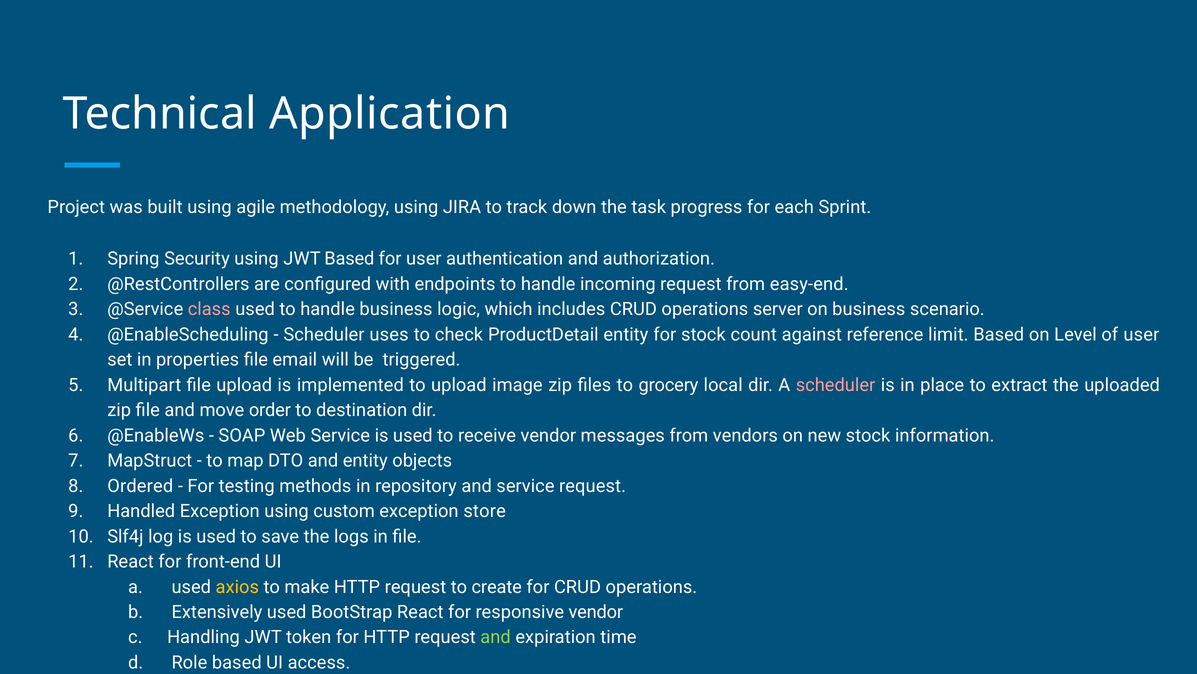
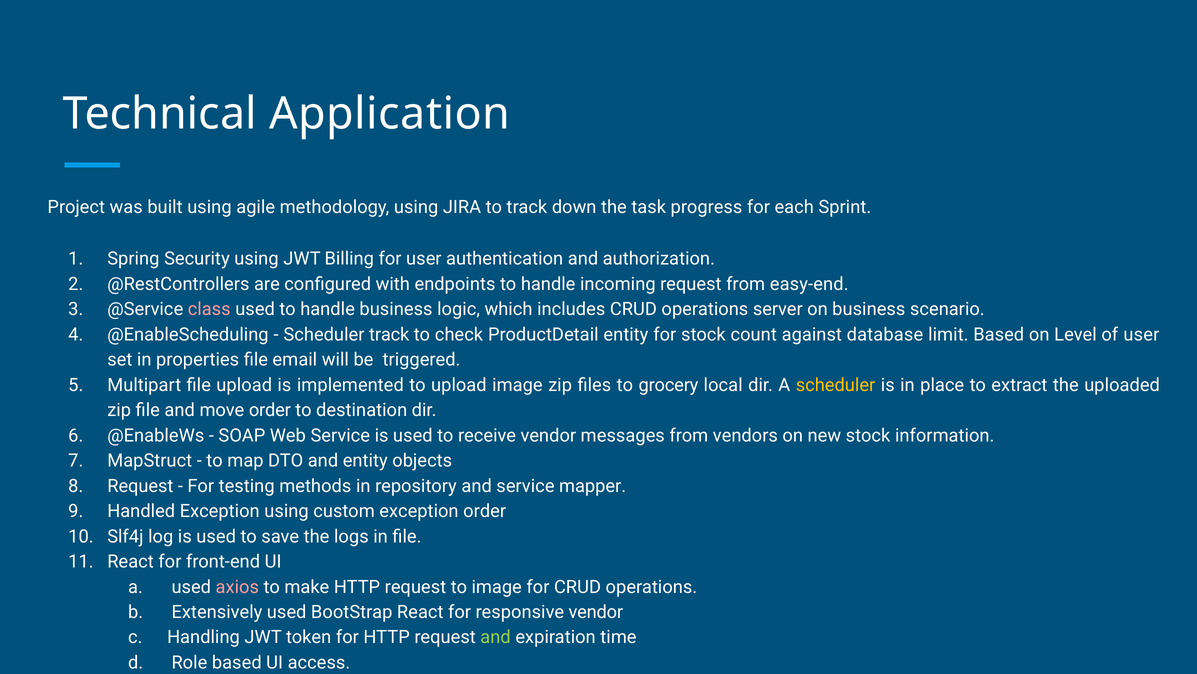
JWT Based: Based -> Billing (349, 259)
Scheduler uses: uses -> track (389, 334)
reference: reference -> database (885, 334)
scheduler colour: pink -> yellow (836, 385)
Ordered: Ordered -> Request (140, 486)
service request: request -> mapper (593, 486)
exception store: store -> order (485, 511)
axios colour: yellow -> pink (237, 586)
to create: create -> image (497, 586)
